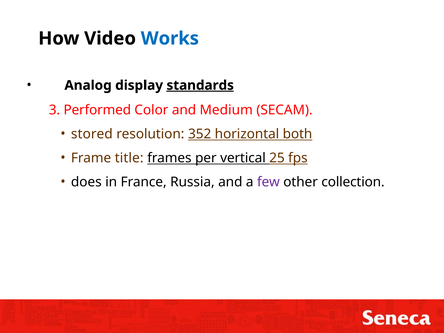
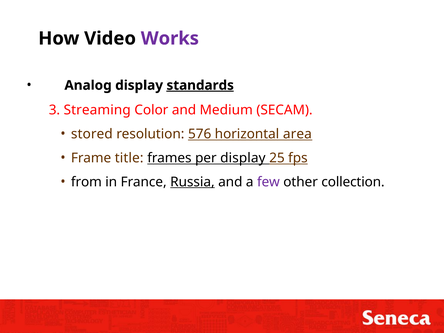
Works colour: blue -> purple (170, 38)
Performed: Performed -> Streaming (97, 110)
352: 352 -> 576 (200, 134)
both: both -> area (297, 134)
per vertical: vertical -> display (243, 158)
does: does -> from (86, 182)
Russia underline: none -> present (192, 182)
